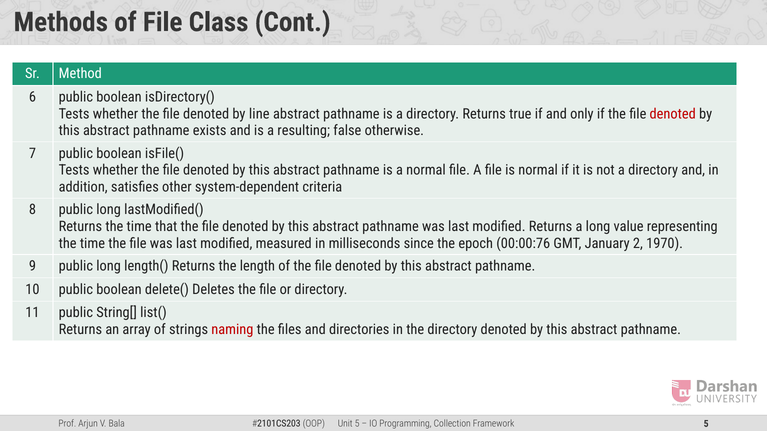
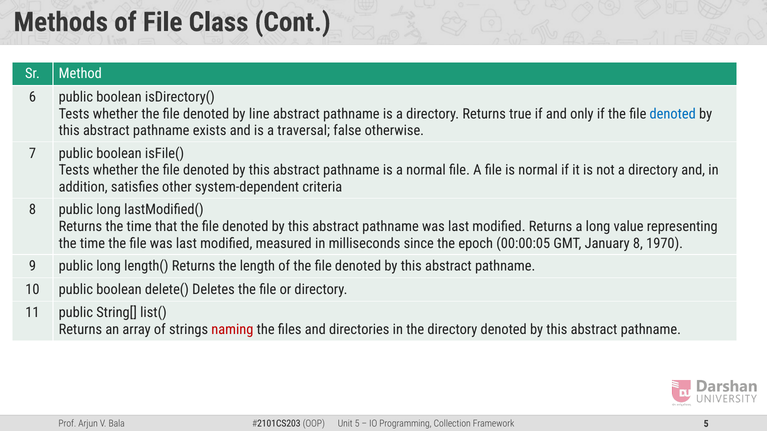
denoted colour: red -> blue (673, 114)
resulting: resulting -> traversal (304, 131)
00:00:76: 00:00:76 -> 00:00:05 (523, 244)
January 2: 2 -> 8 (638, 244)
